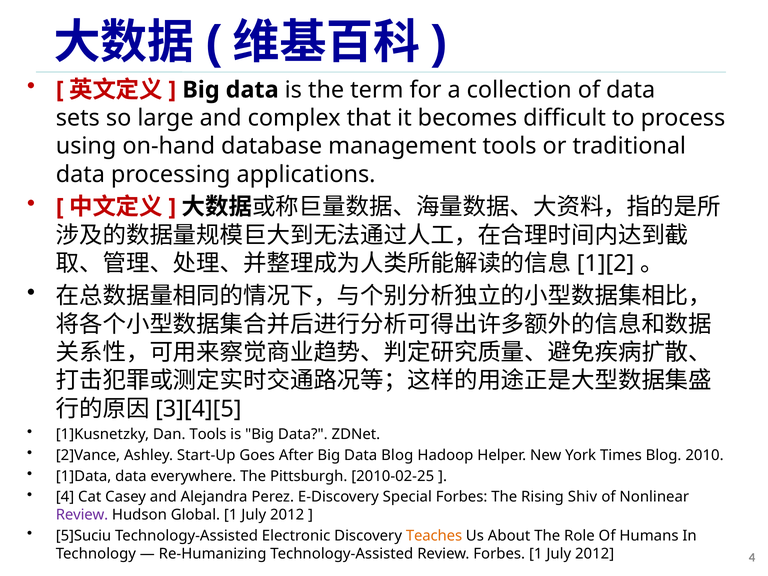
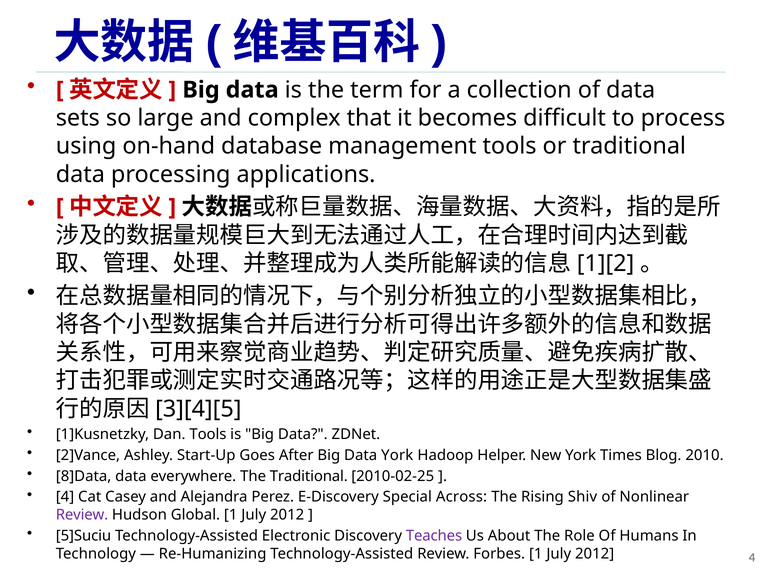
Data Blog: Blog -> York (397, 455)
1]Data: 1]Data -> 8]Data (84, 476)
The Pittsburgh: Pittsburgh -> Traditional (309, 476)
Special Forbes: Forbes -> Across (462, 497)
Teaches colour: orange -> purple (434, 536)
